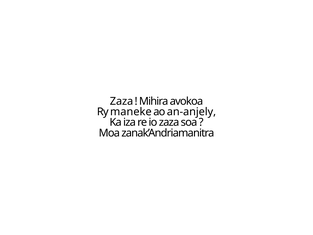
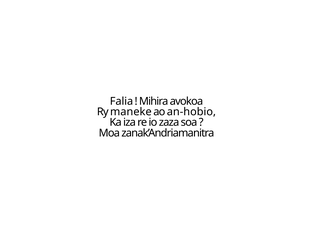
Zaza: Zaza -> Falia (122, 101)
an-anjely: an-anjely -> an-hobio (191, 112)
